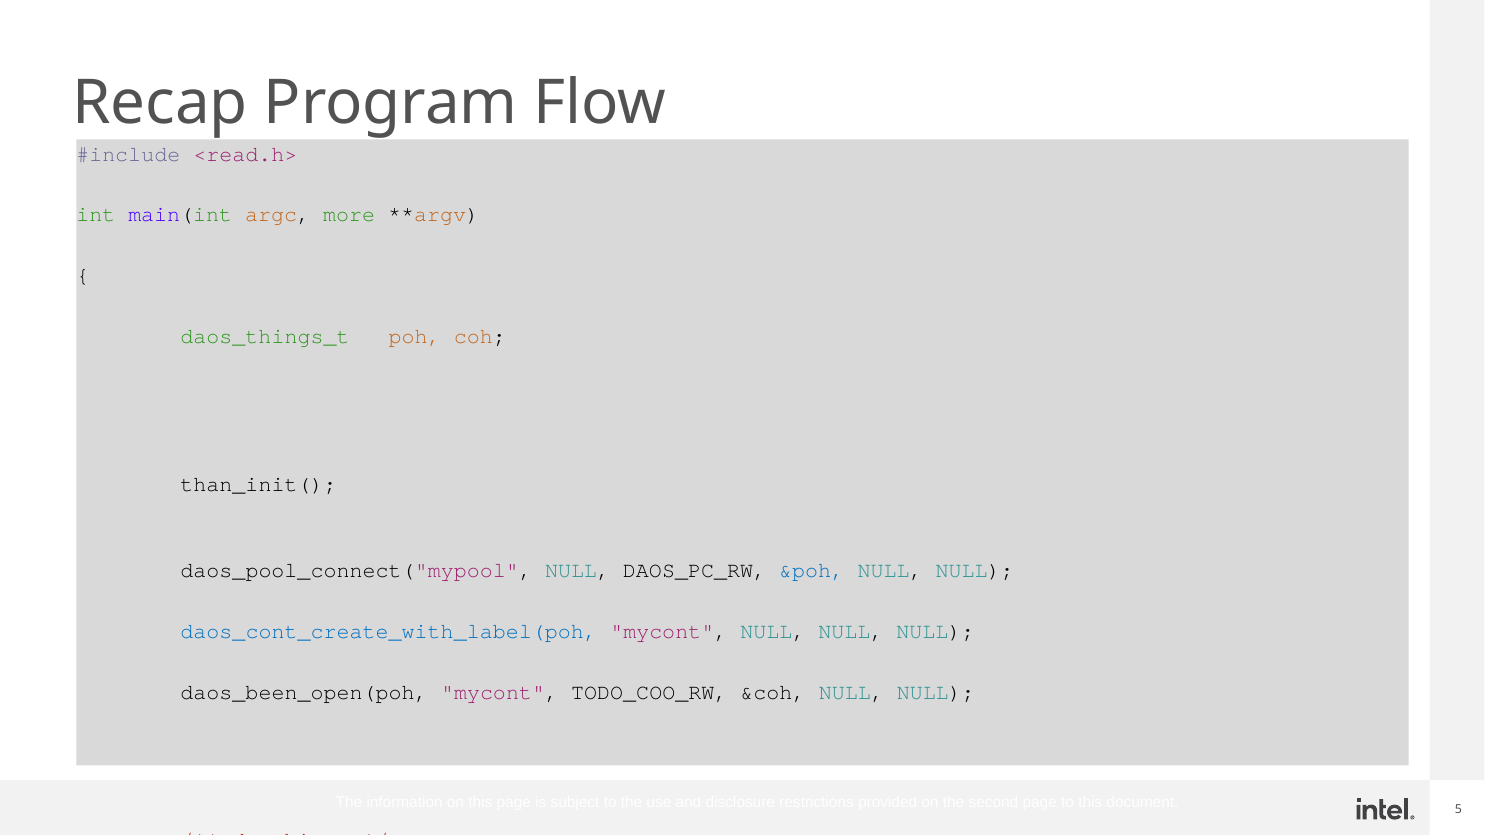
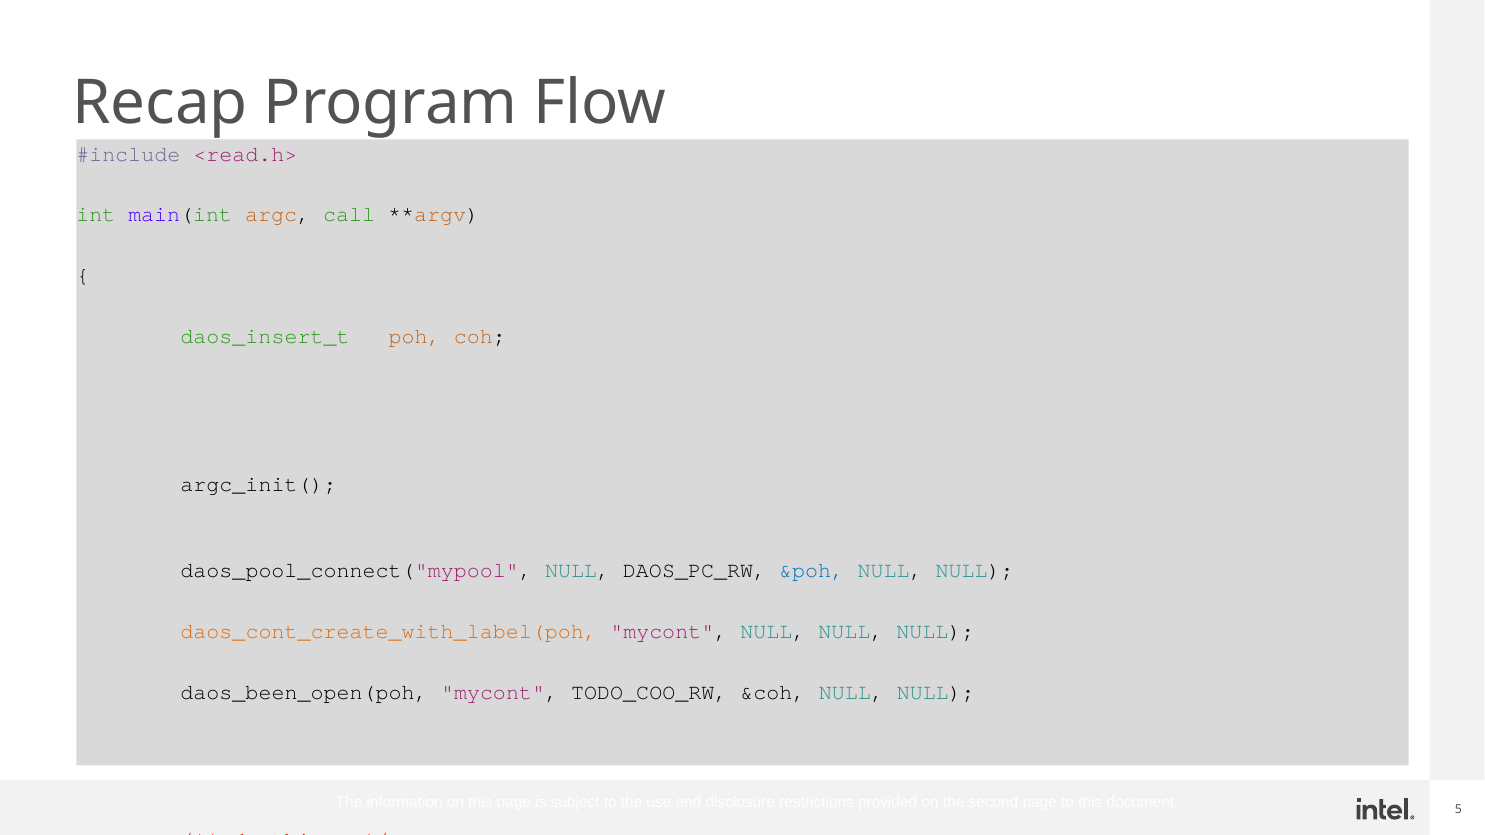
more: more -> call (349, 215)
daos_things_t: daos_things_t -> daos_insert_t (265, 336)
than_init(: than_init( -> argc_init( (259, 484)
daos_cont_create_with_label(poh colour: blue -> orange (389, 632)
